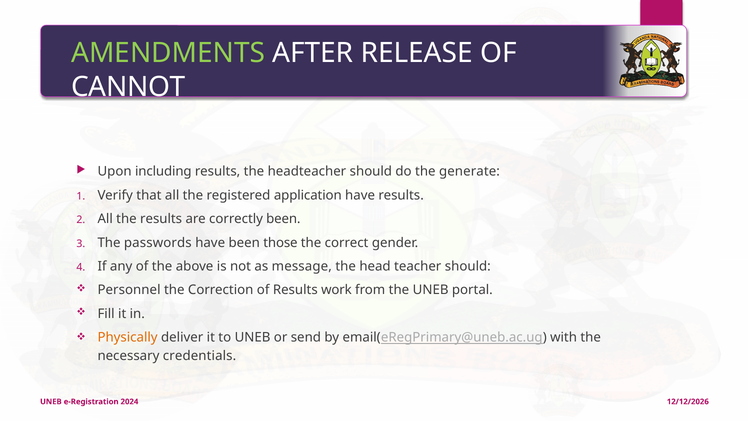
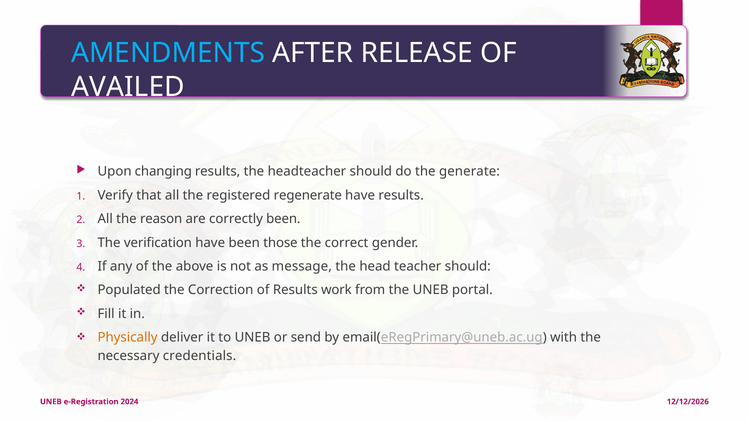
AMENDMENTS colour: light green -> light blue (168, 53)
CANNOT: CANNOT -> AVAILED (128, 87)
including: including -> changing (163, 171)
application: application -> regenerate (308, 195)
the results: results -> reason (161, 219)
passwords: passwords -> verification (158, 243)
Personnel: Personnel -> Populated (129, 290)
